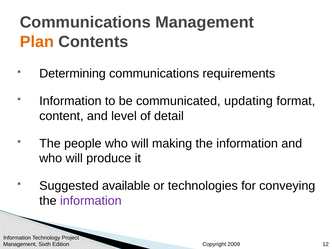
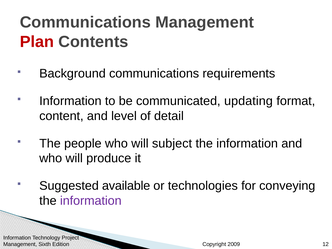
Plan colour: orange -> red (37, 42)
Determining: Determining -> Background (72, 74)
making: making -> subject (172, 143)
